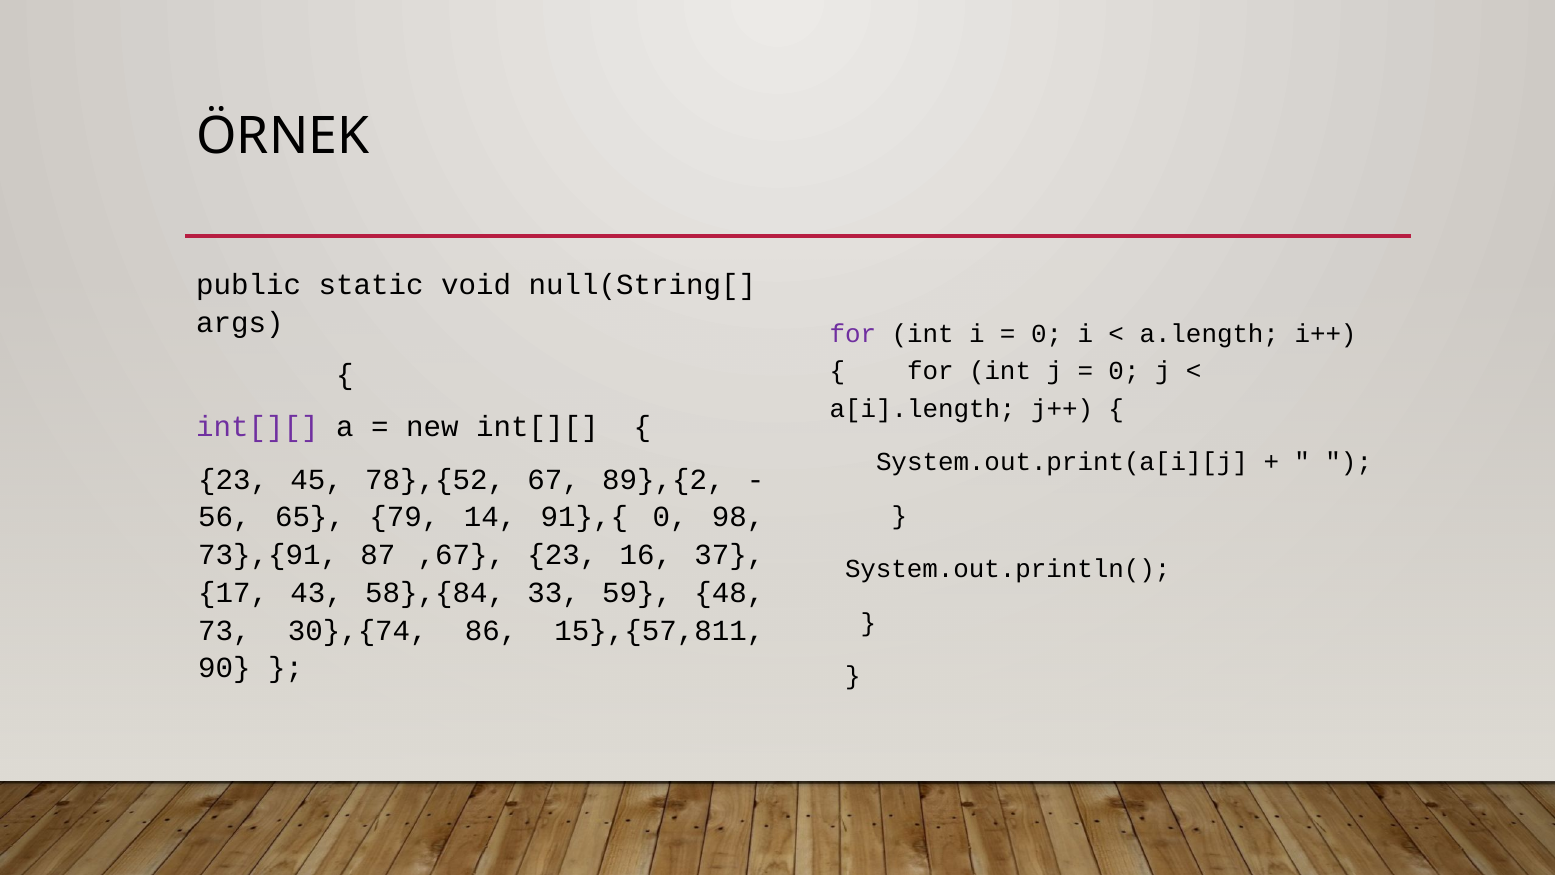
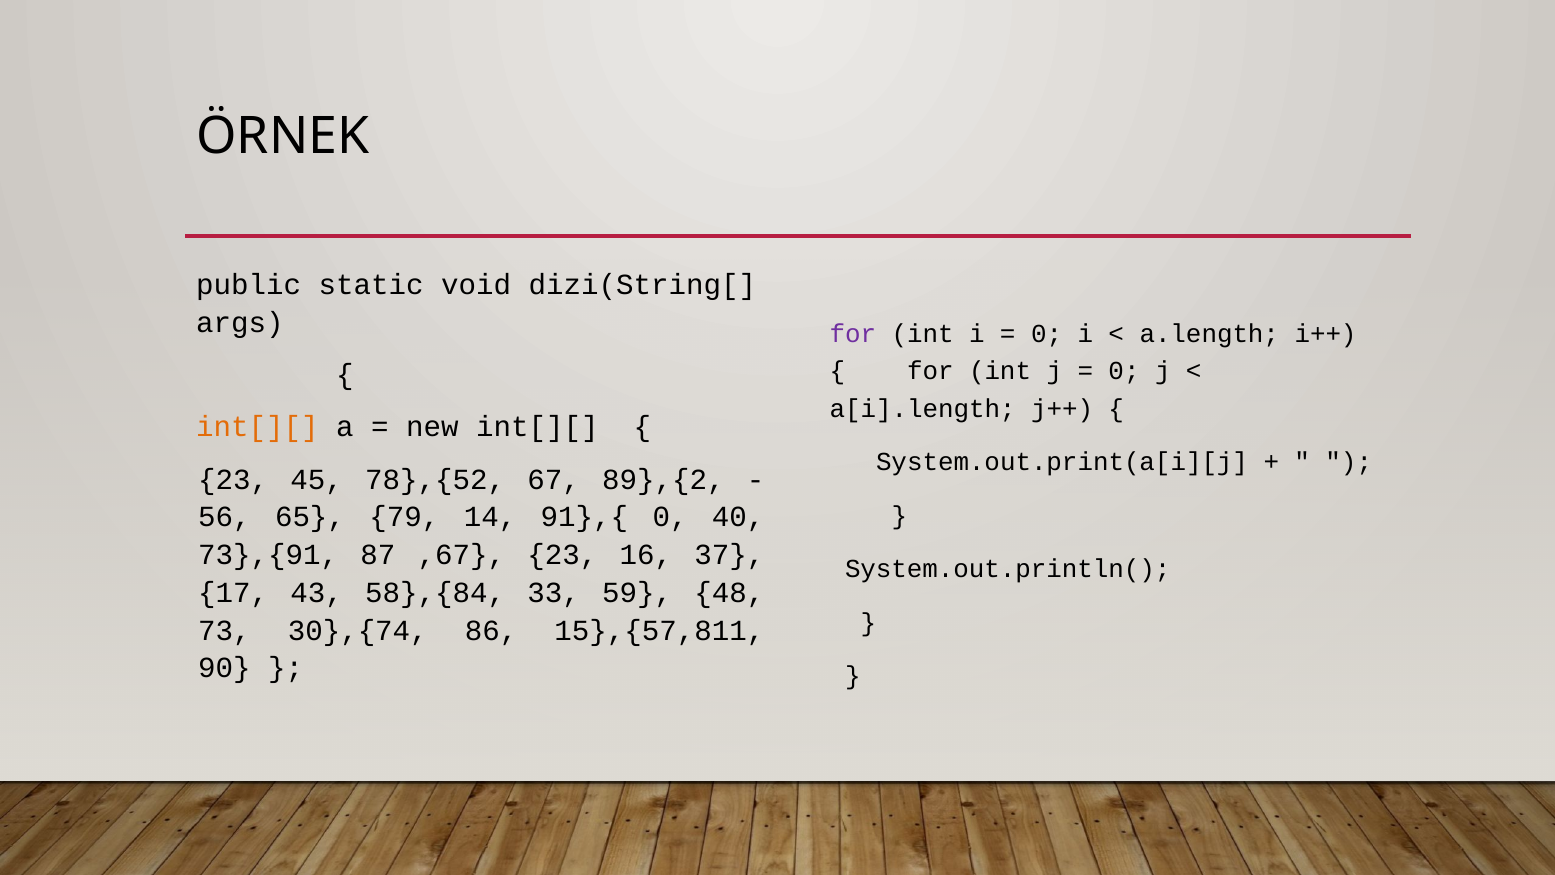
null(String[: null(String[ -> dizi(String[ (642, 285)
int[][ colour: purple -> orange (257, 427)
98: 98 -> 40 (738, 517)
